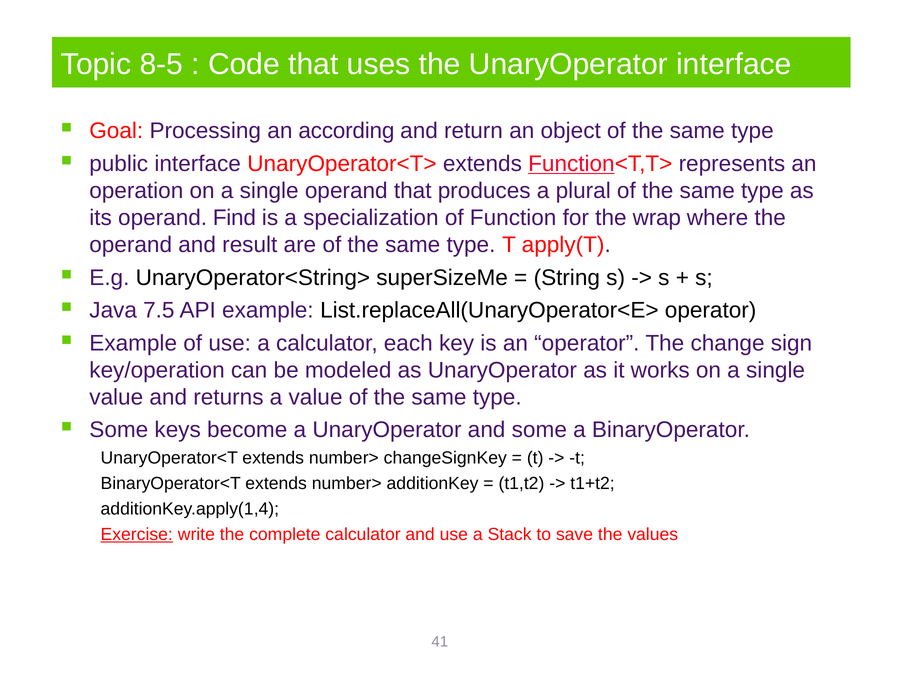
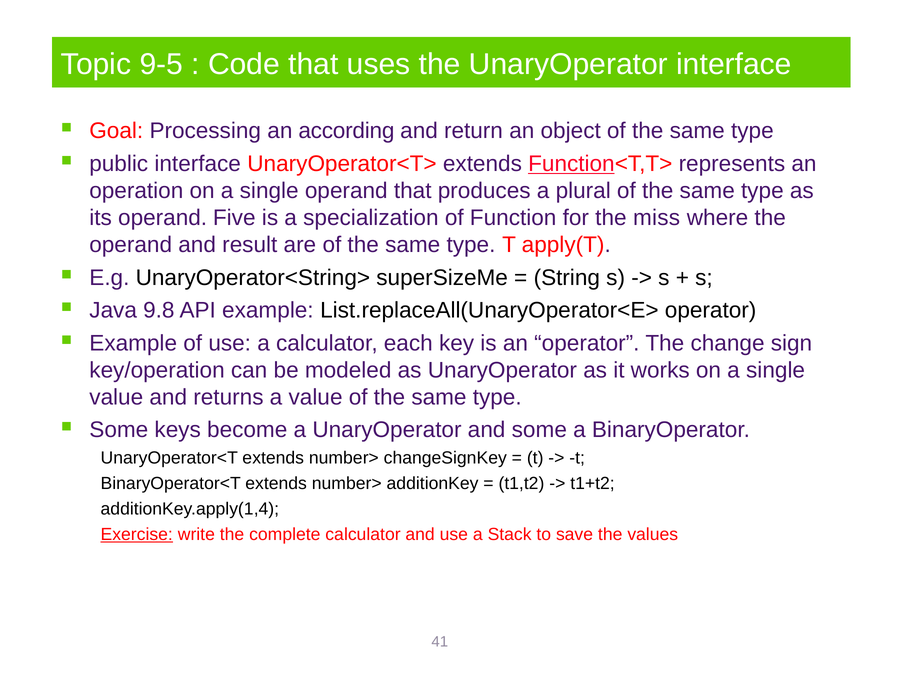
8-5: 8-5 -> 9-5 (161, 64)
Find: Find -> Five (234, 218)
wrap: wrap -> miss (657, 218)
7.5: 7.5 -> 9.8 (159, 310)
